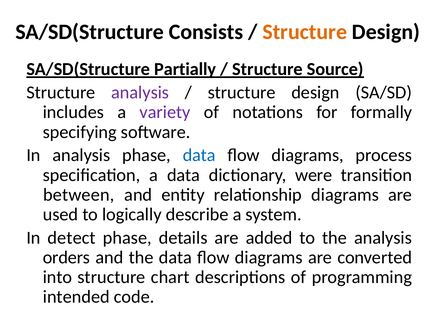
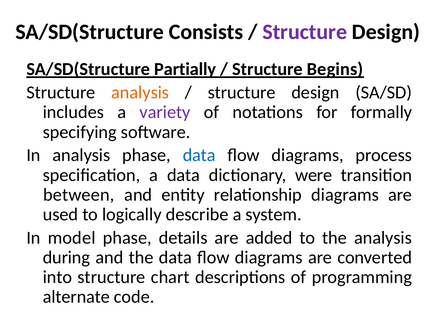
Structure colour: orange -> purple (305, 32)
Source: Source -> Begins (335, 69)
analysis colour: purple -> orange (140, 93)
detect: detect -> model (72, 238)
orders: orders -> during (66, 258)
intended: intended -> alternate (76, 297)
